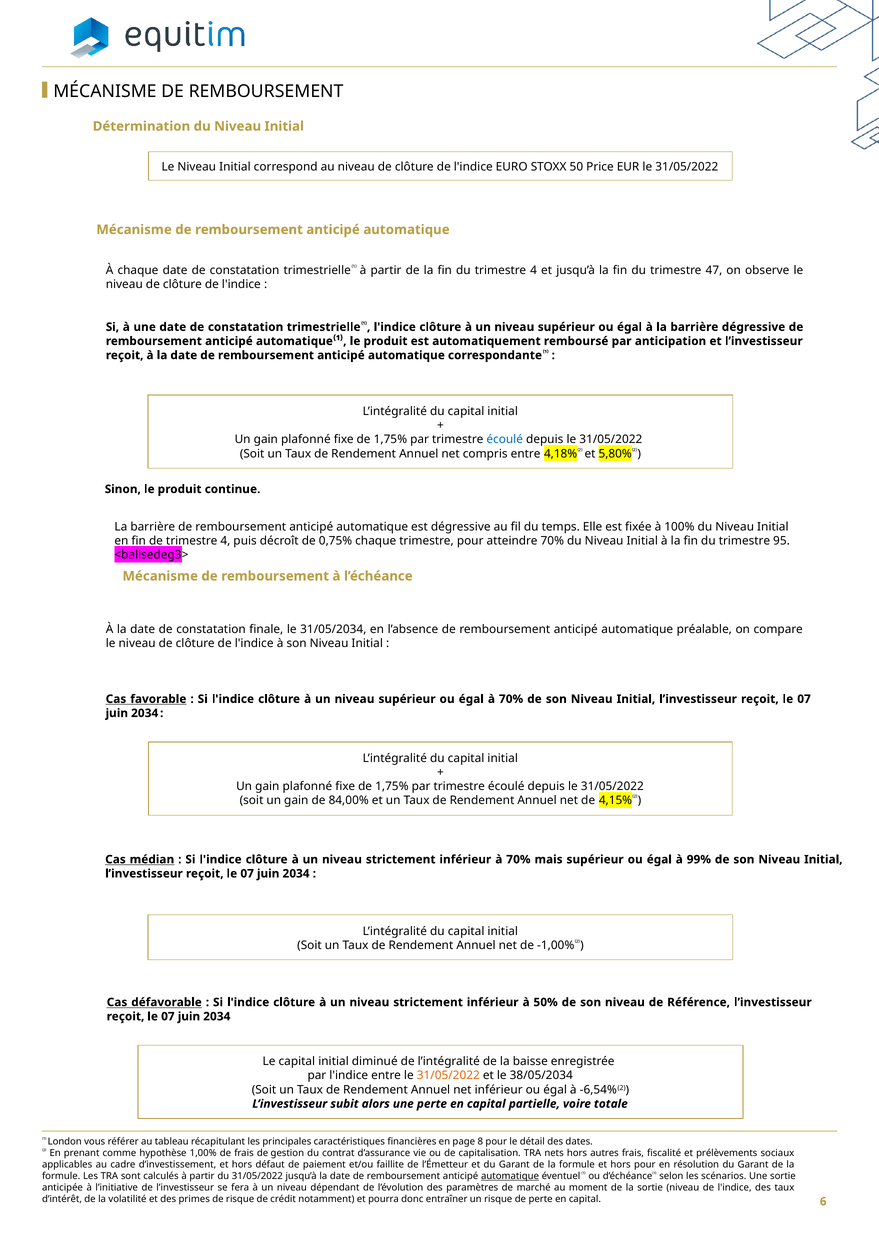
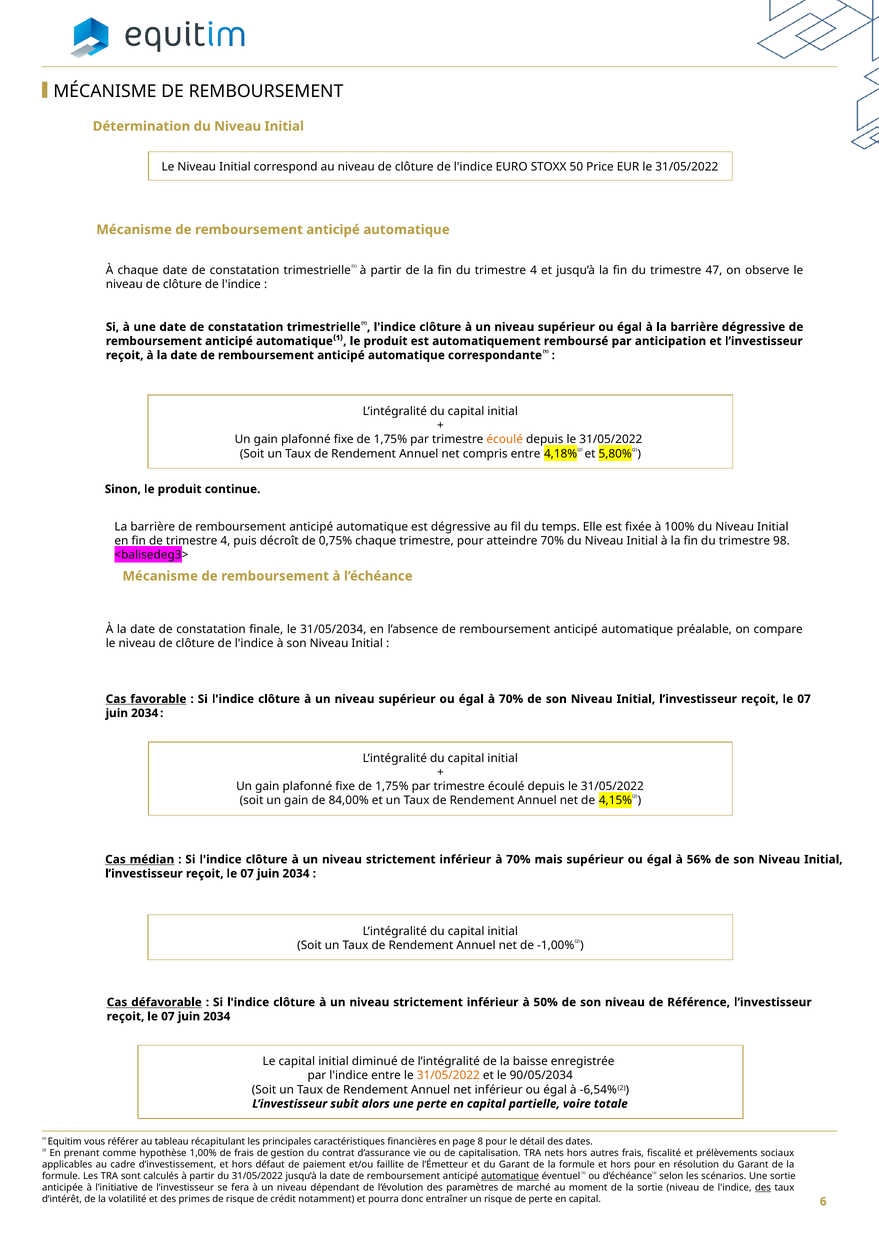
écoulé colour: blue -> orange (505, 440)
95: 95 -> 98 (781, 541)
99%: 99% -> 56% (699, 860)
38/05/2034: 38/05/2034 -> 90/05/2034 (541, 1076)
London: London -> Equitim (65, 1142)
des underline: none -> present (763, 1188)
